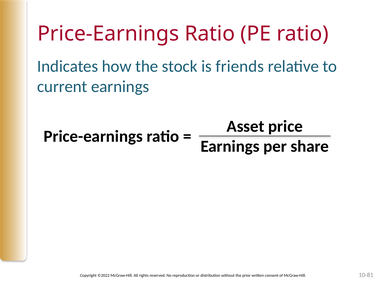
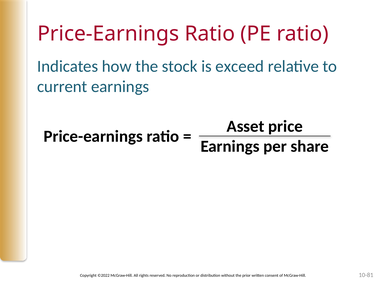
friends: friends -> exceed (240, 67)
